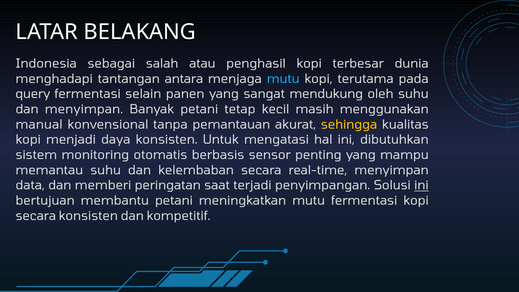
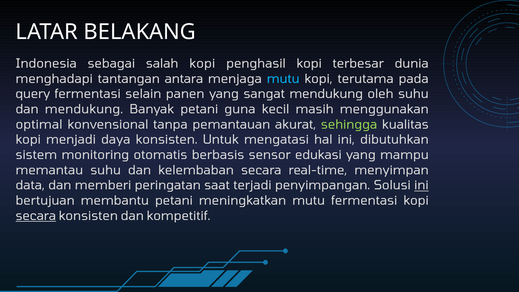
salah atau: atau -> kopi (202, 64)
dan menyimpan: menyimpan -> mendukung (84, 109)
tetap: tetap -> guna (240, 109)
manual: manual -> optimal (39, 125)
sehingga colour: yellow -> light green (349, 125)
penting: penting -> edukasi (318, 155)
secara underline: none -> present (36, 216)
